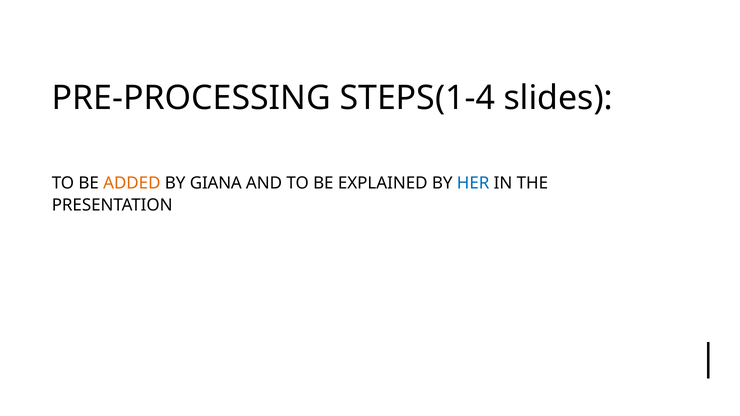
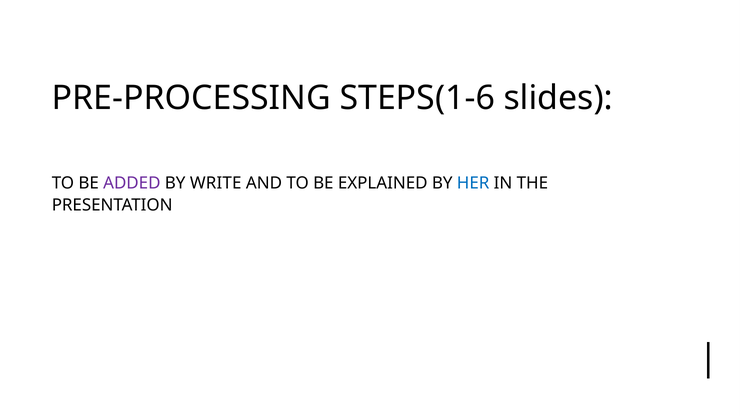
STEPS(1-4: STEPS(1-4 -> STEPS(1-6 (417, 98)
ADDED colour: orange -> purple (132, 183)
GIANA: GIANA -> WRITE (216, 183)
